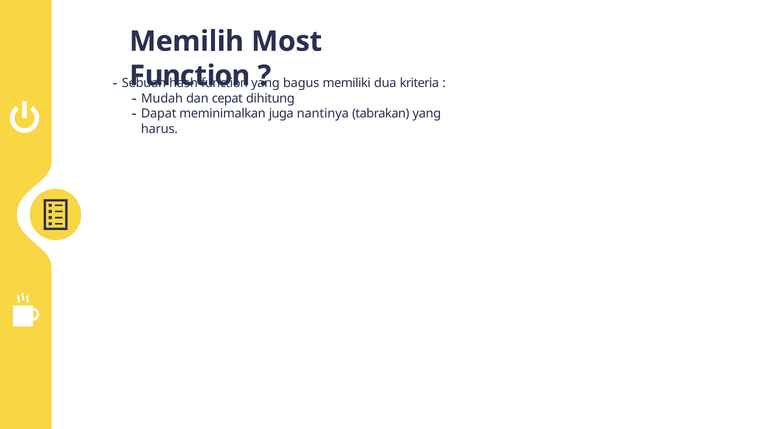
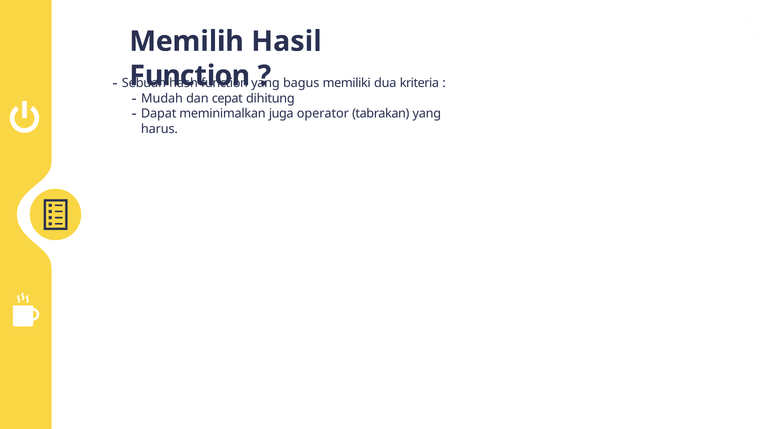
Most: Most -> Hasil (286, 41)
nantinya: nantinya -> operator (323, 114)
